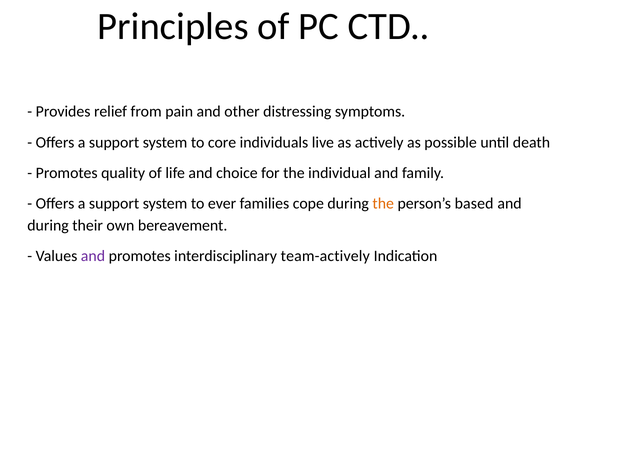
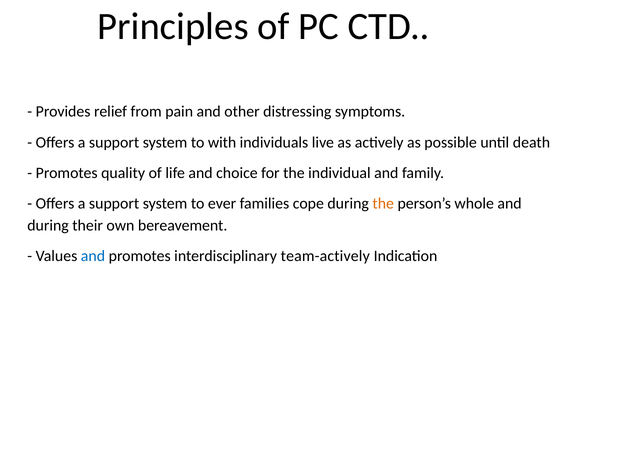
core: core -> with (222, 142)
based: based -> whole (474, 204)
and colour: purple -> blue (93, 256)
